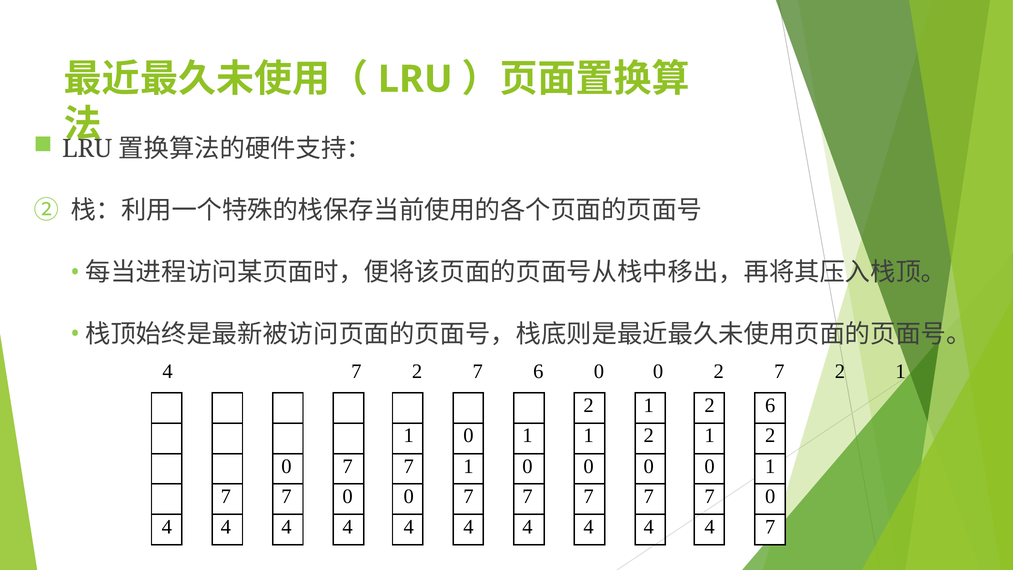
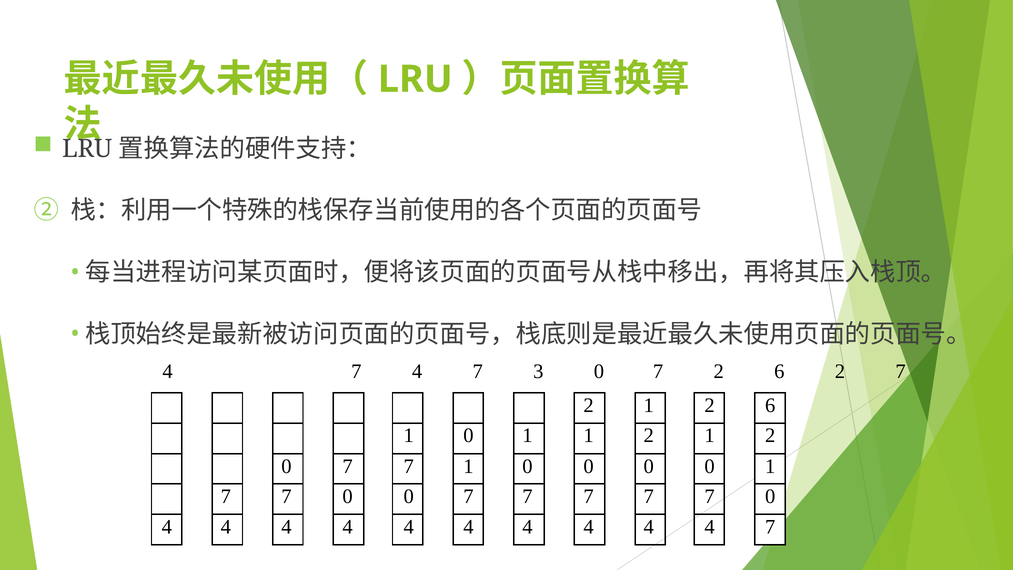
2: 2 -> 4 (417, 371)
7 6: 6 -> 3 (538, 371)
0: 0 -> 7 (658, 371)
7: 7 -> 6 (779, 371)
1: 1 -> 7 (901, 371)
